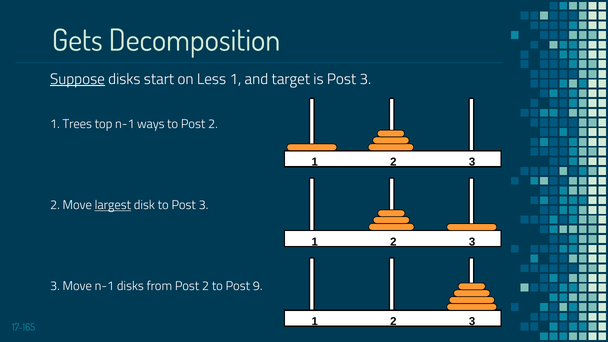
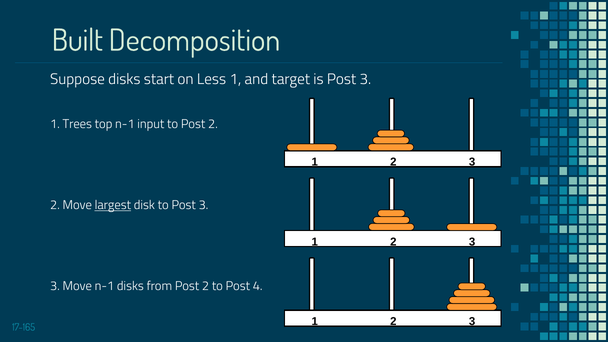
Gets: Gets -> Built (77, 41)
Suppose underline: present -> none (77, 79)
ways: ways -> input (151, 124)
9: 9 -> 4 (258, 286)
